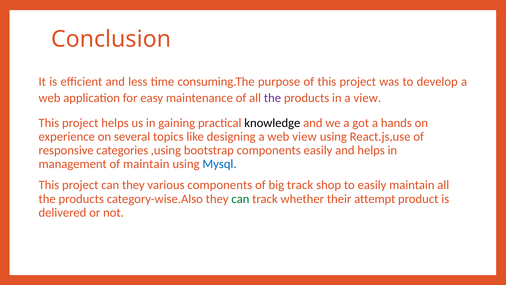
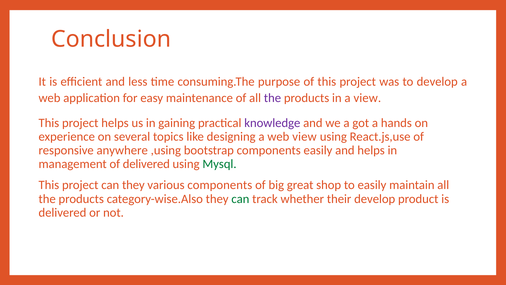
knowledge colour: black -> purple (272, 123)
categories: categories -> anywhere (122, 150)
of maintain: maintain -> delivered (146, 164)
Mysql colour: blue -> green (219, 164)
big track: track -> great (300, 185)
their attempt: attempt -> develop (375, 199)
